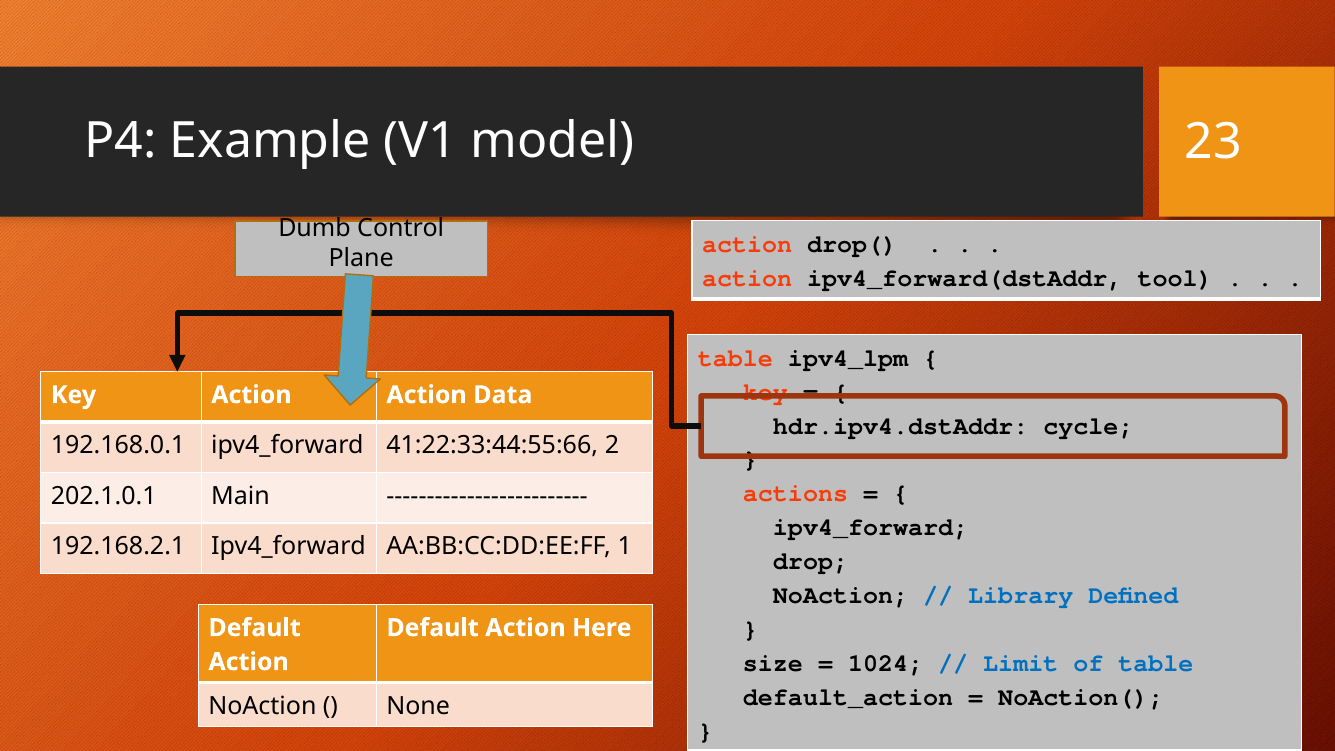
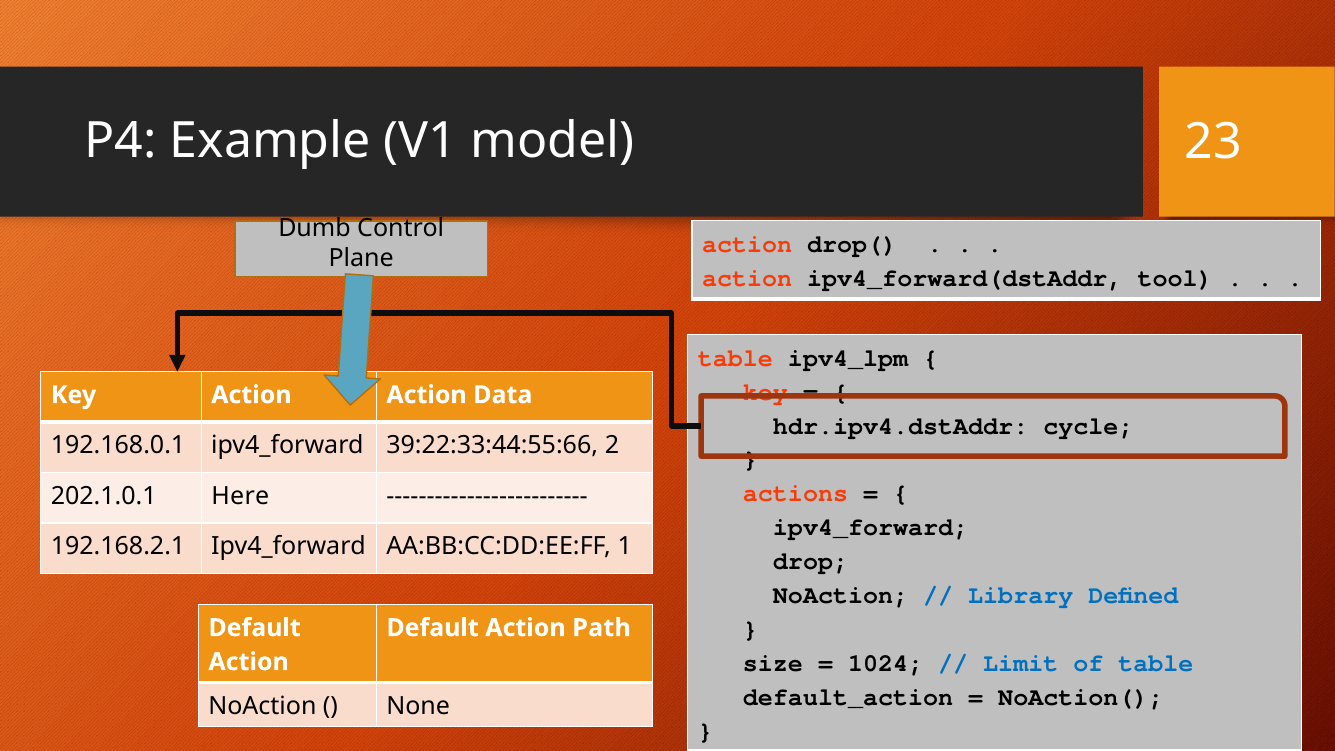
41:22:33:44:55:66: 41:22:33:44:55:66 -> 39:22:33:44:55:66 (492, 445)
Main: Main -> Here (240, 496)
Here: Here -> Path (602, 628)
